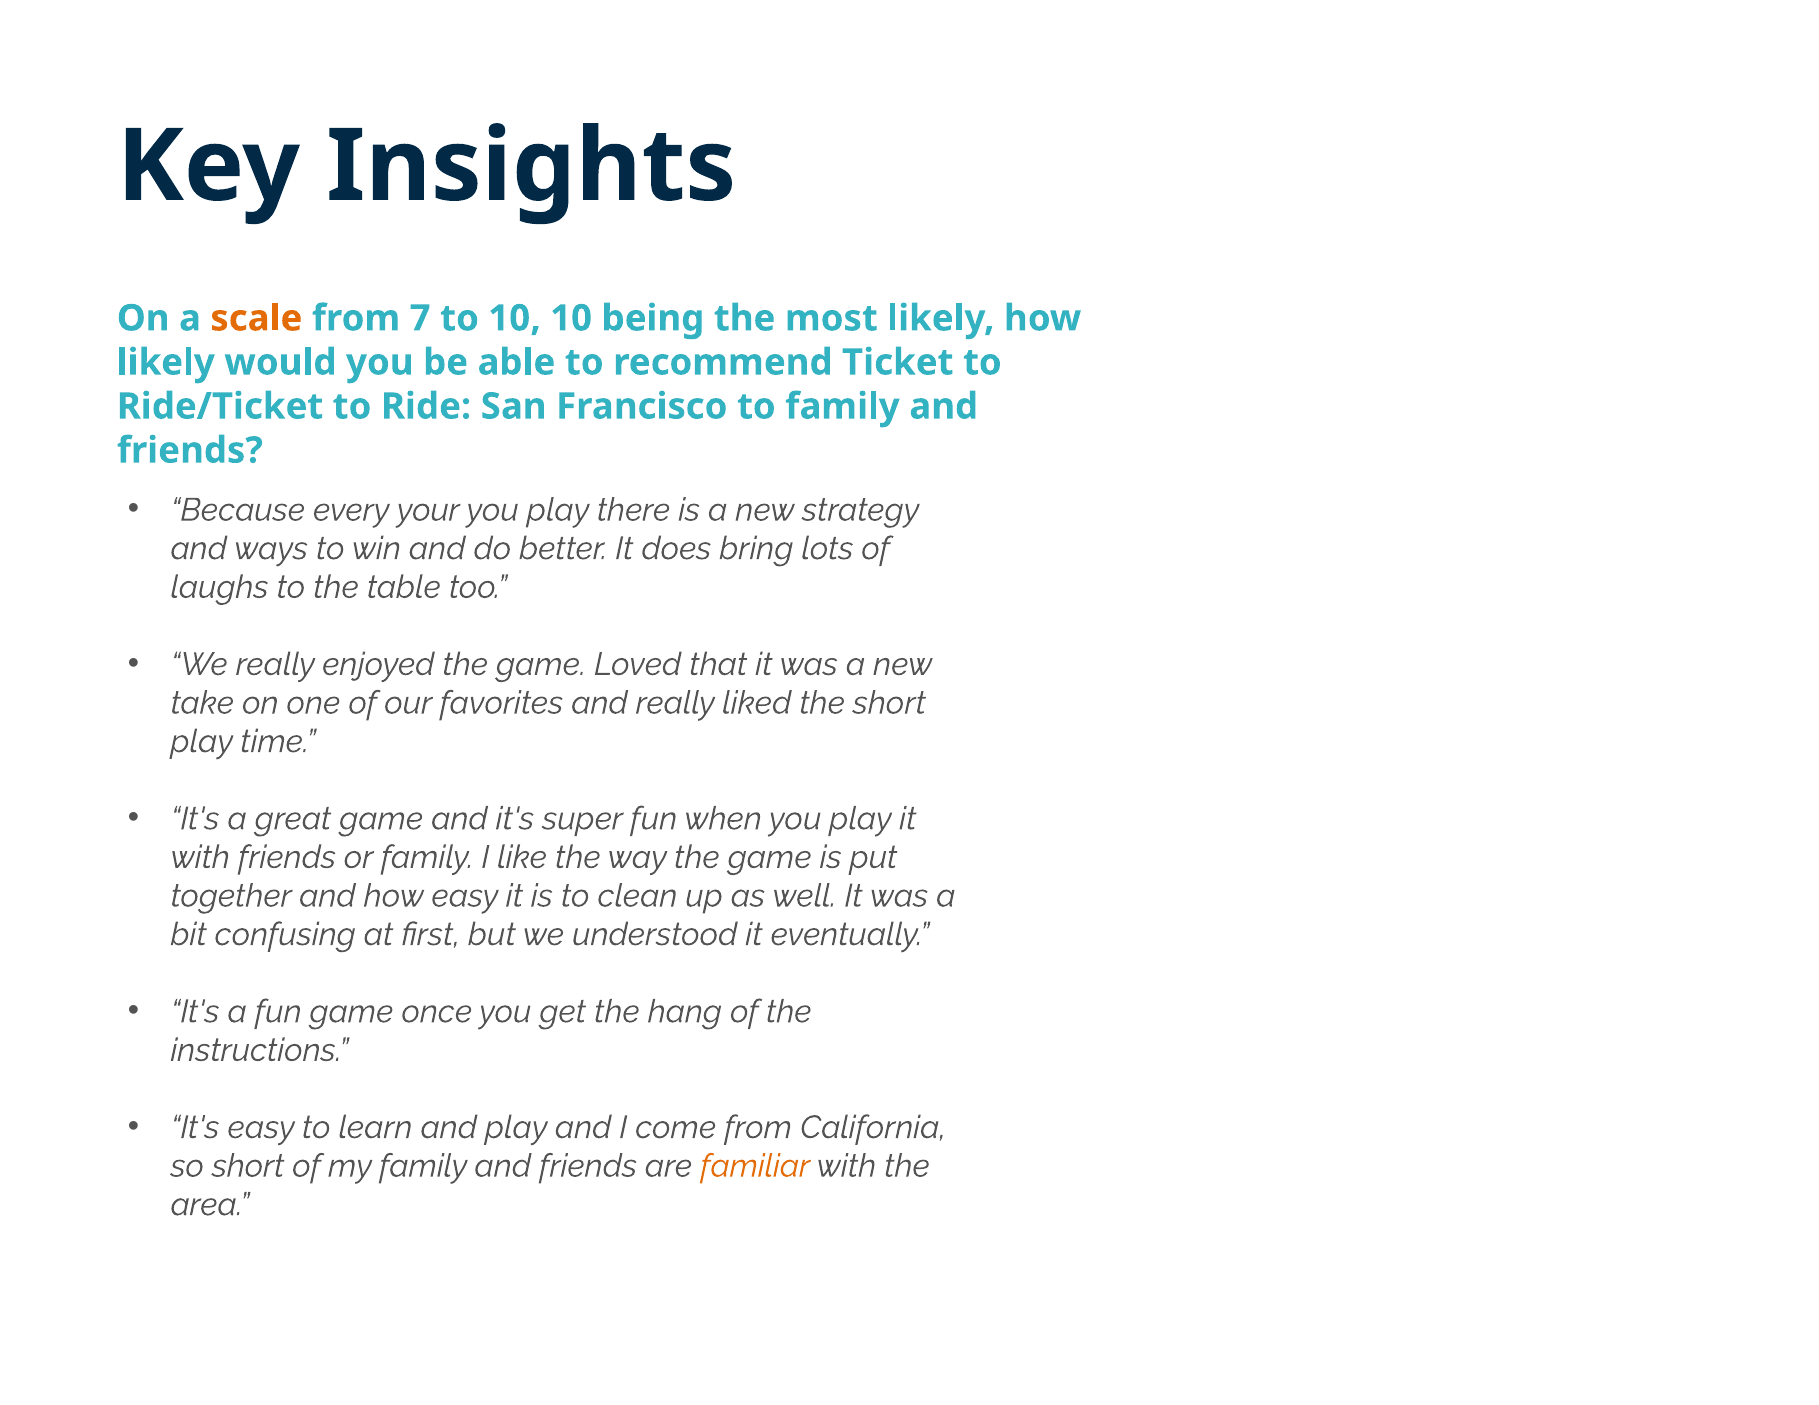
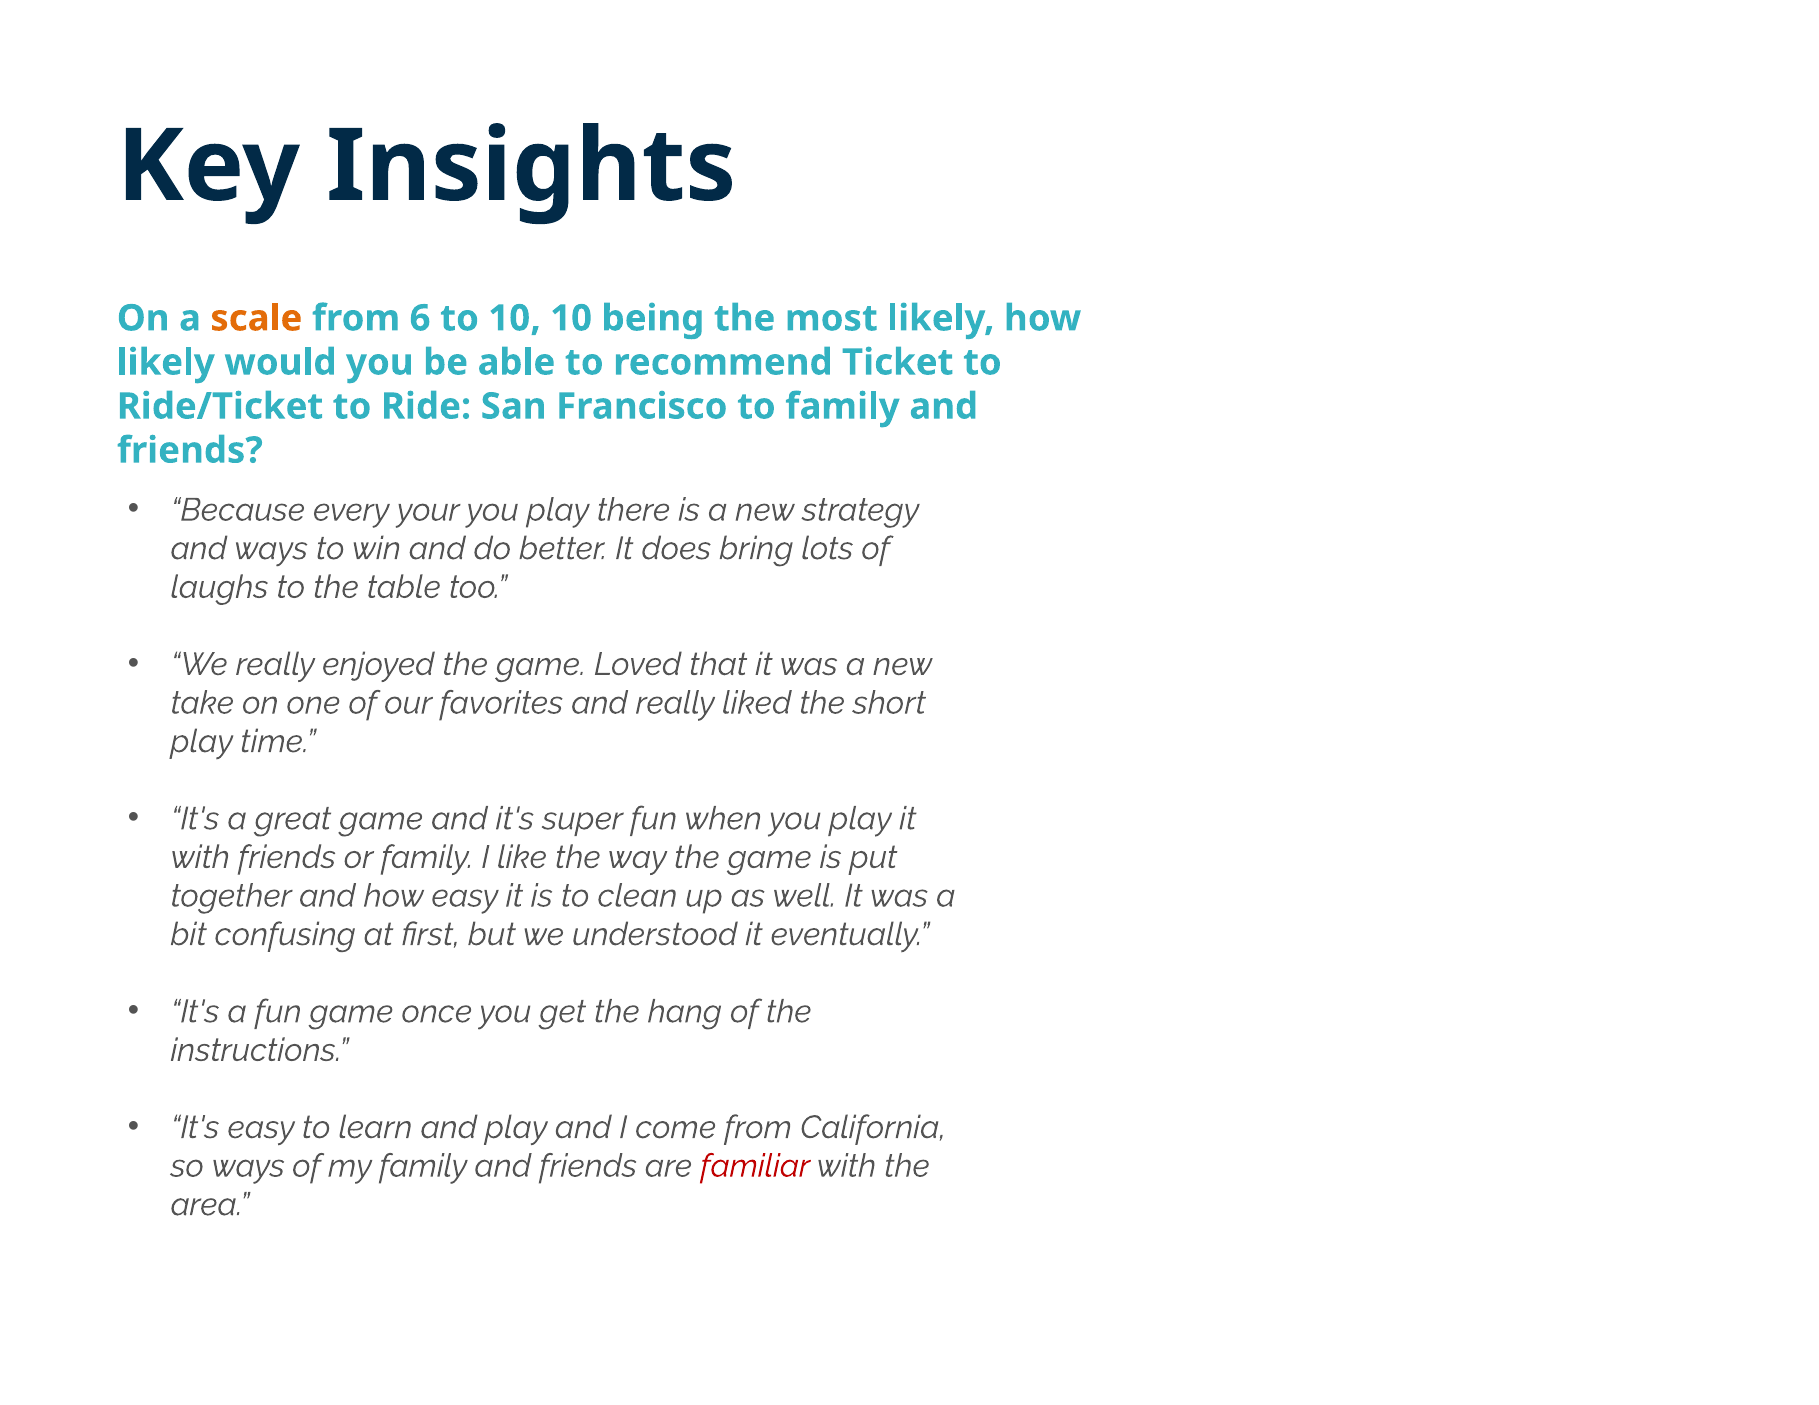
7: 7 -> 6 (420, 318)
so short: short -> ways (248, 1167)
familiar colour: orange -> red (755, 1167)
